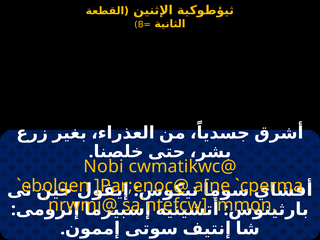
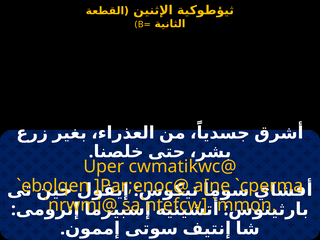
Nobi: Nobi -> Uper (104, 167)
